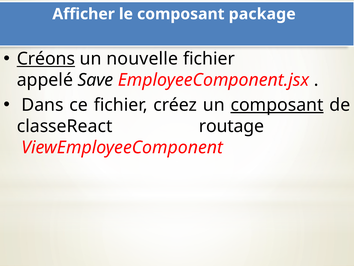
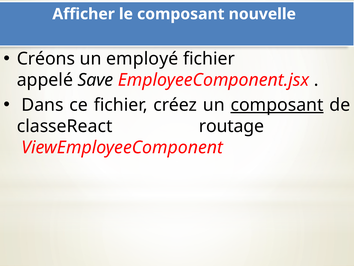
package: package -> nouvelle (262, 14)
Créons underline: present -> none (46, 59)
nouvelle: nouvelle -> employé (142, 59)
